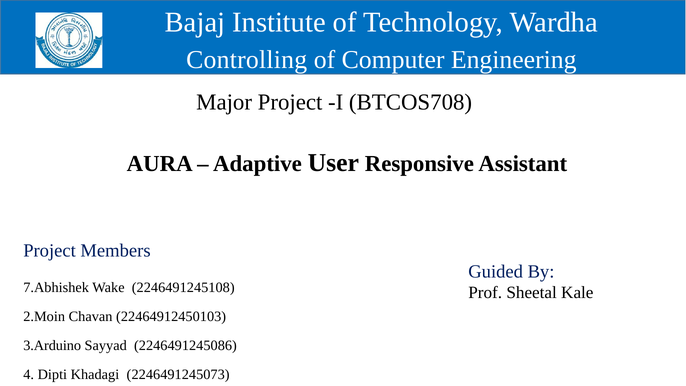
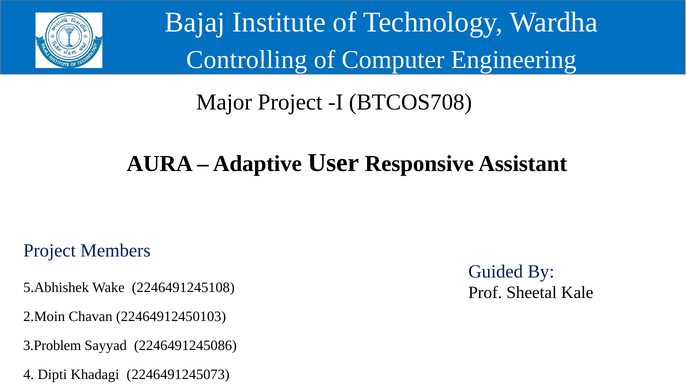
7.Abhishek: 7.Abhishek -> 5.Abhishek (56, 287)
3.Arduino: 3.Arduino -> 3.Problem (52, 345)
